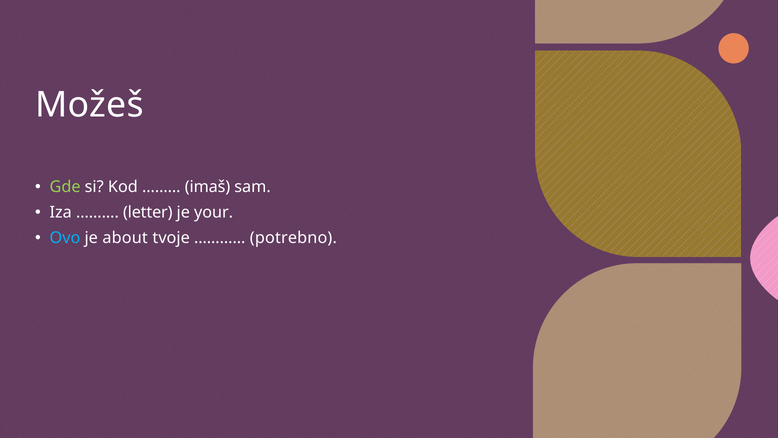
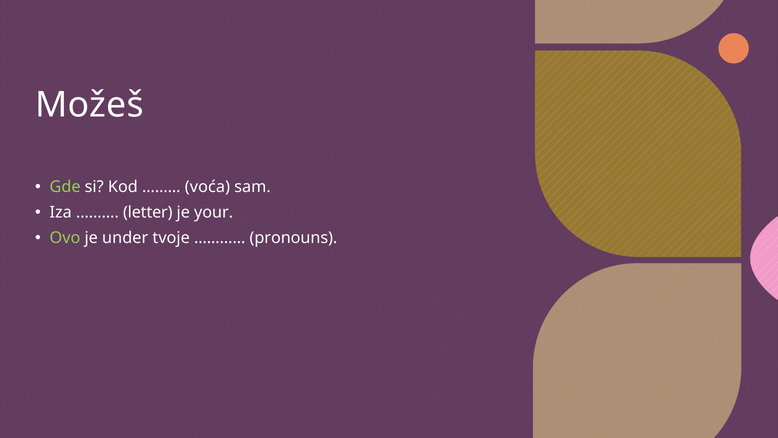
imaš: imaš -> voća (207, 187)
Ovo colour: light blue -> light green (65, 238)
about: about -> under (125, 238)
potrebno: potrebno -> pronouns (293, 238)
